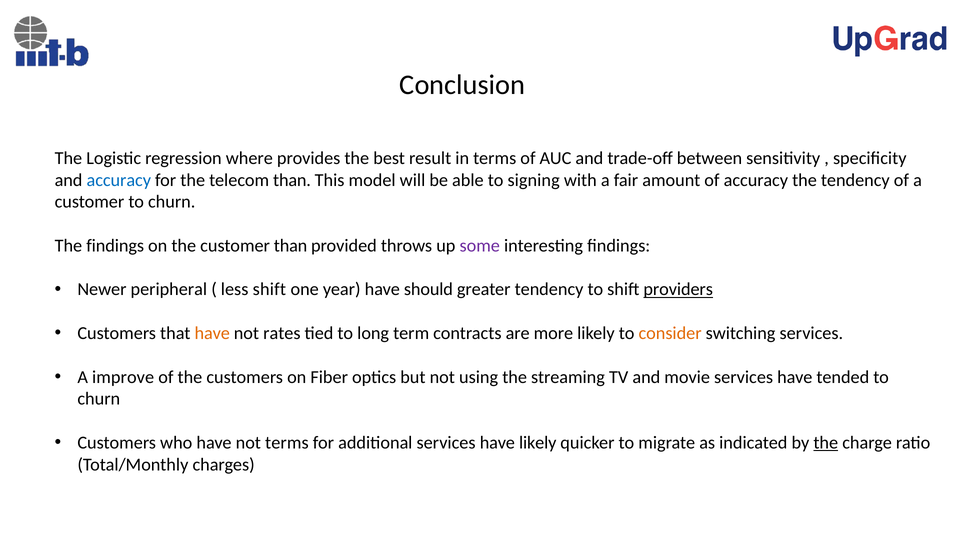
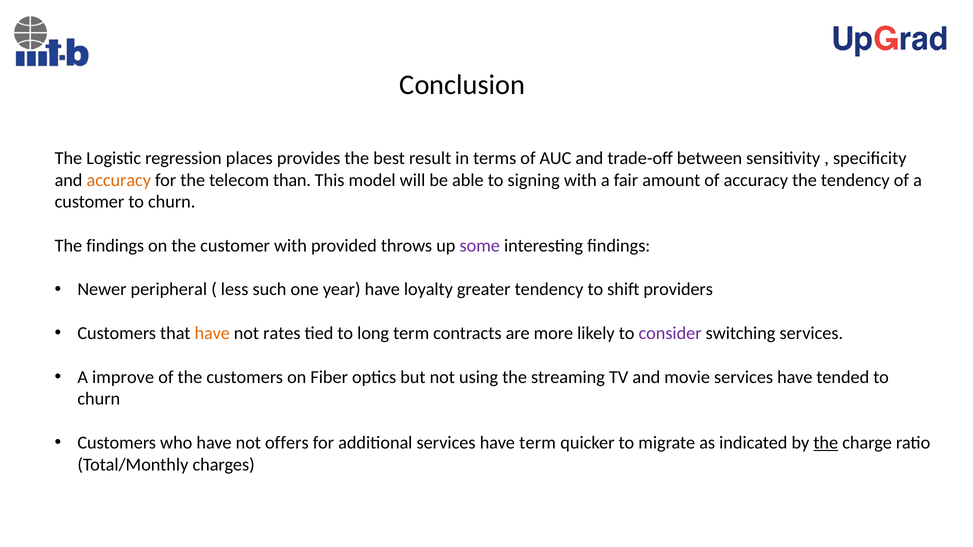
where: where -> places (249, 158)
accuracy colour: blue -> orange (119, 180)
customer than: than -> with (290, 246)
less shift: shift -> such (269, 290)
should: should -> loyalty (428, 290)
providers underline: present -> none (678, 290)
consider colour: orange -> purple (670, 333)
not terms: terms -> offers (287, 443)
have likely: likely -> term (538, 443)
